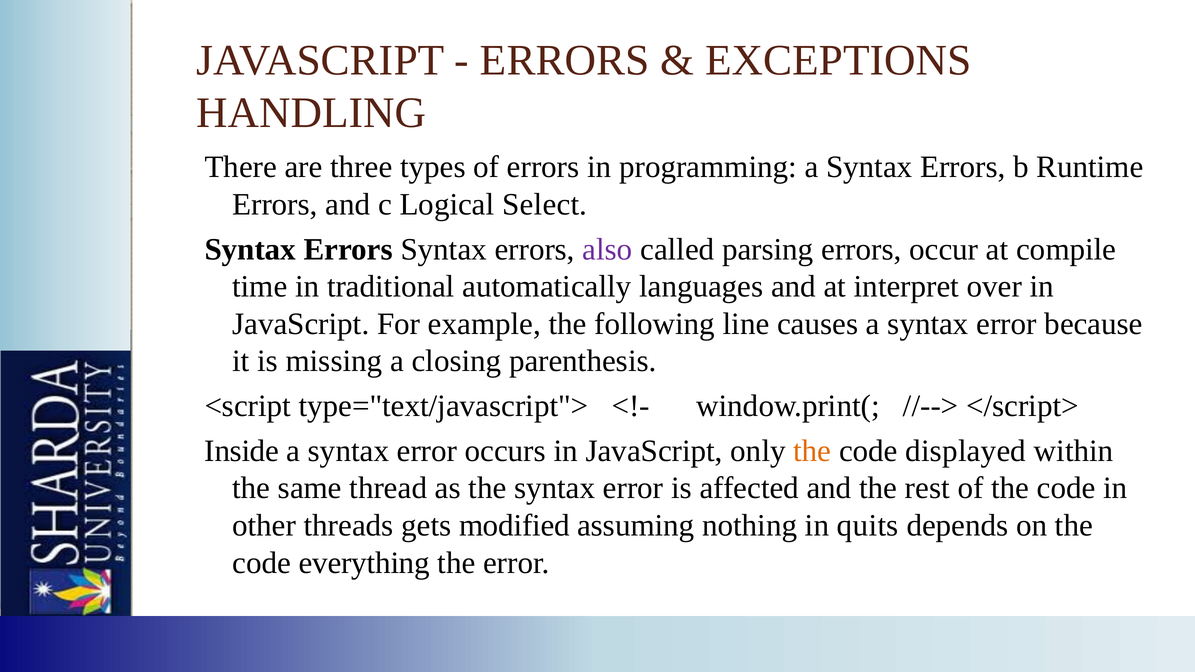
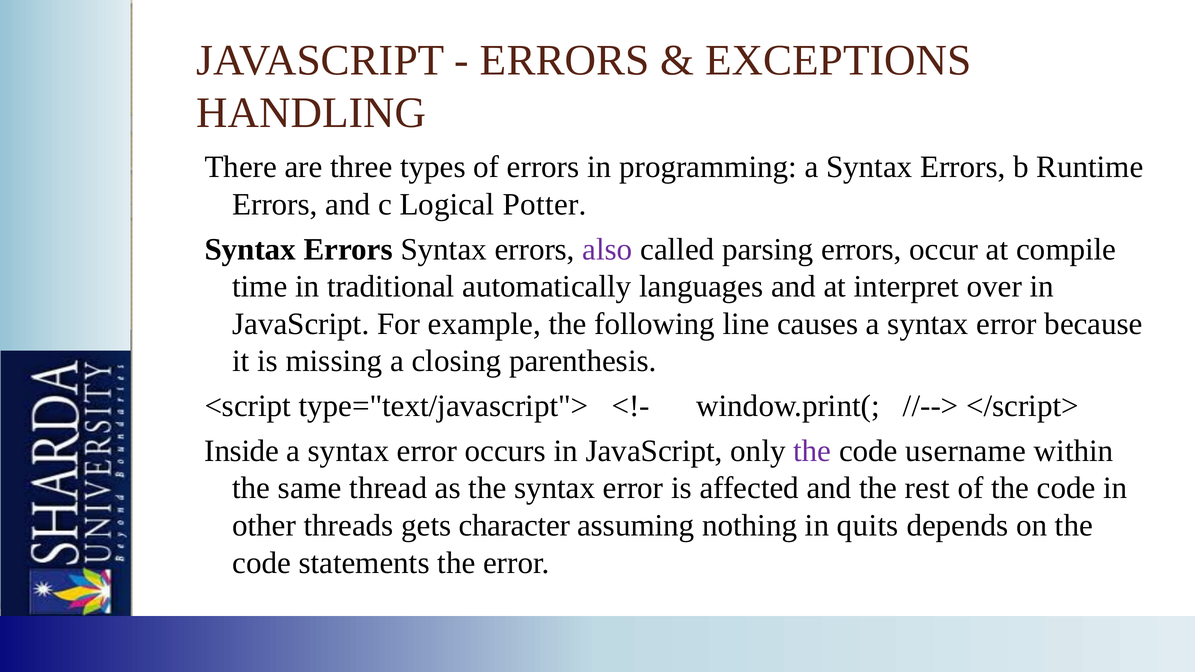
Select: Select -> Potter (545, 205)
the colour: orange -> purple (812, 451)
displayed: displayed -> username (966, 451)
modified: modified -> character (514, 526)
everything: everything -> statements (364, 563)
